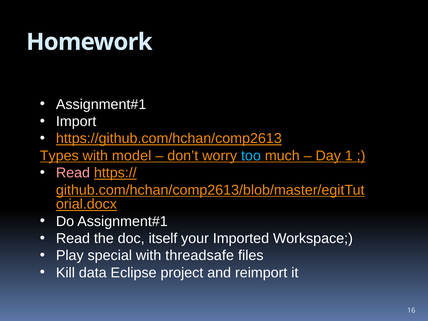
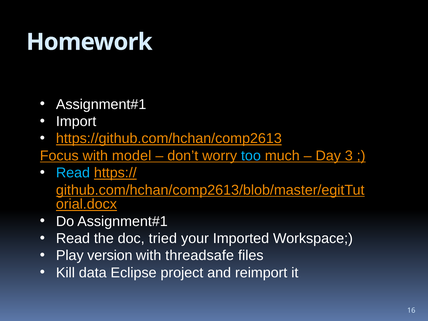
Types: Types -> Focus (59, 156)
1: 1 -> 3 (349, 156)
Read colour: pink -> light blue (73, 173)
itself: itself -> tried (163, 238)
special: special -> version (110, 256)
